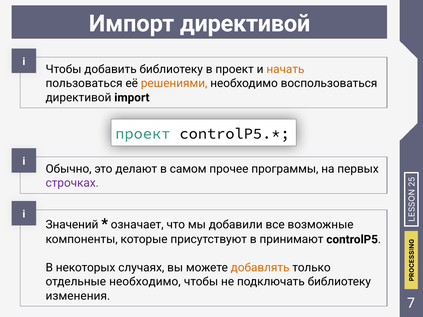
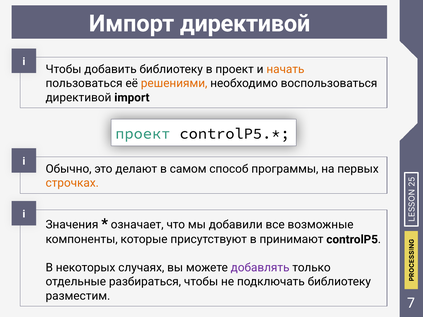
прочее: прочее -> способ (229, 169)
строчках colour: purple -> orange (72, 183)
Значений: Значений -> Значения (72, 225)
добавлять colour: orange -> purple (260, 268)
отдельные необходимо: необходимо -> разбираться (145, 282)
изменения: изменения -> разместим (78, 296)
